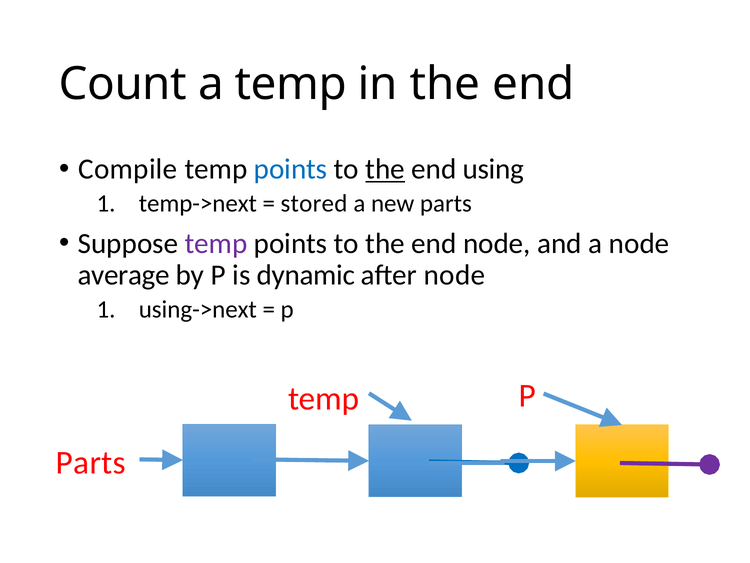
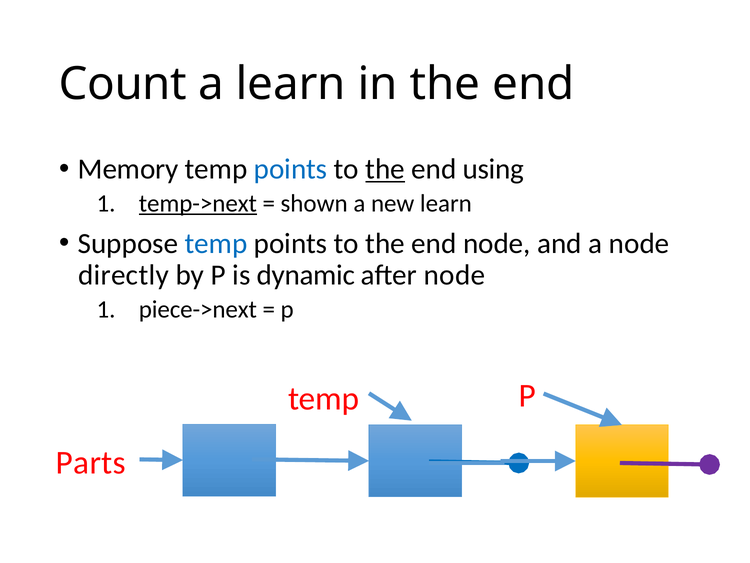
a temp: temp -> learn (291, 84)
Compile: Compile -> Memory (128, 169)
temp->next underline: none -> present (198, 204)
stored: stored -> shown (314, 204)
new parts: parts -> learn (446, 204)
temp colour: purple -> blue (216, 243)
average: average -> directly (123, 275)
using->next: using->next -> piece->next (198, 309)
